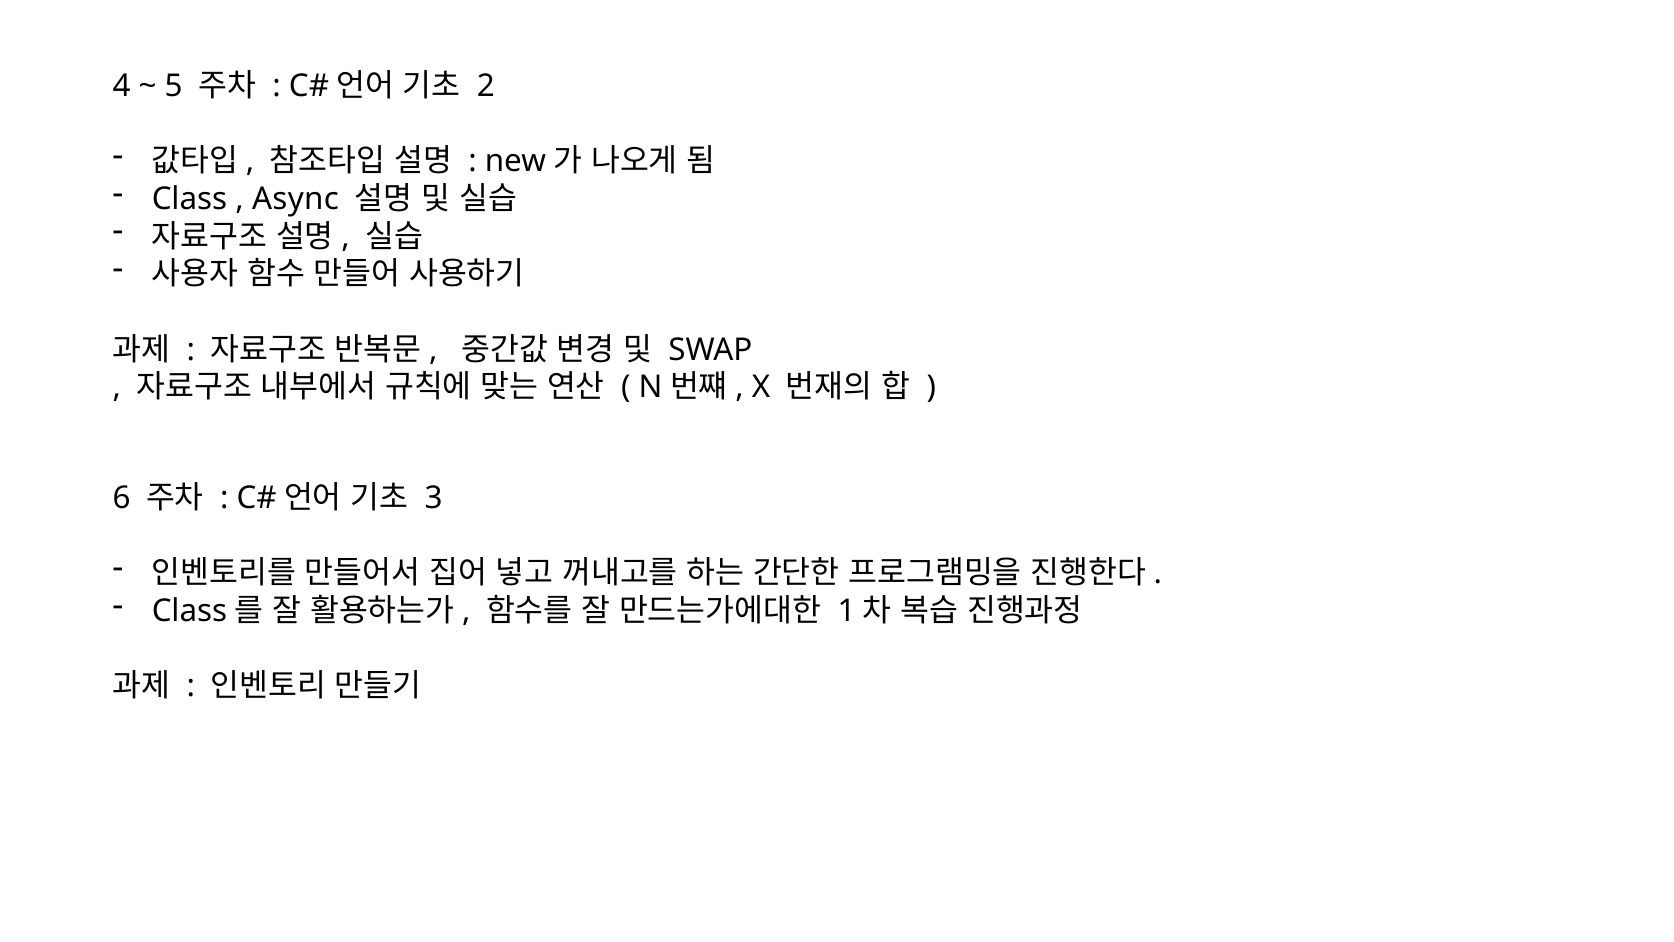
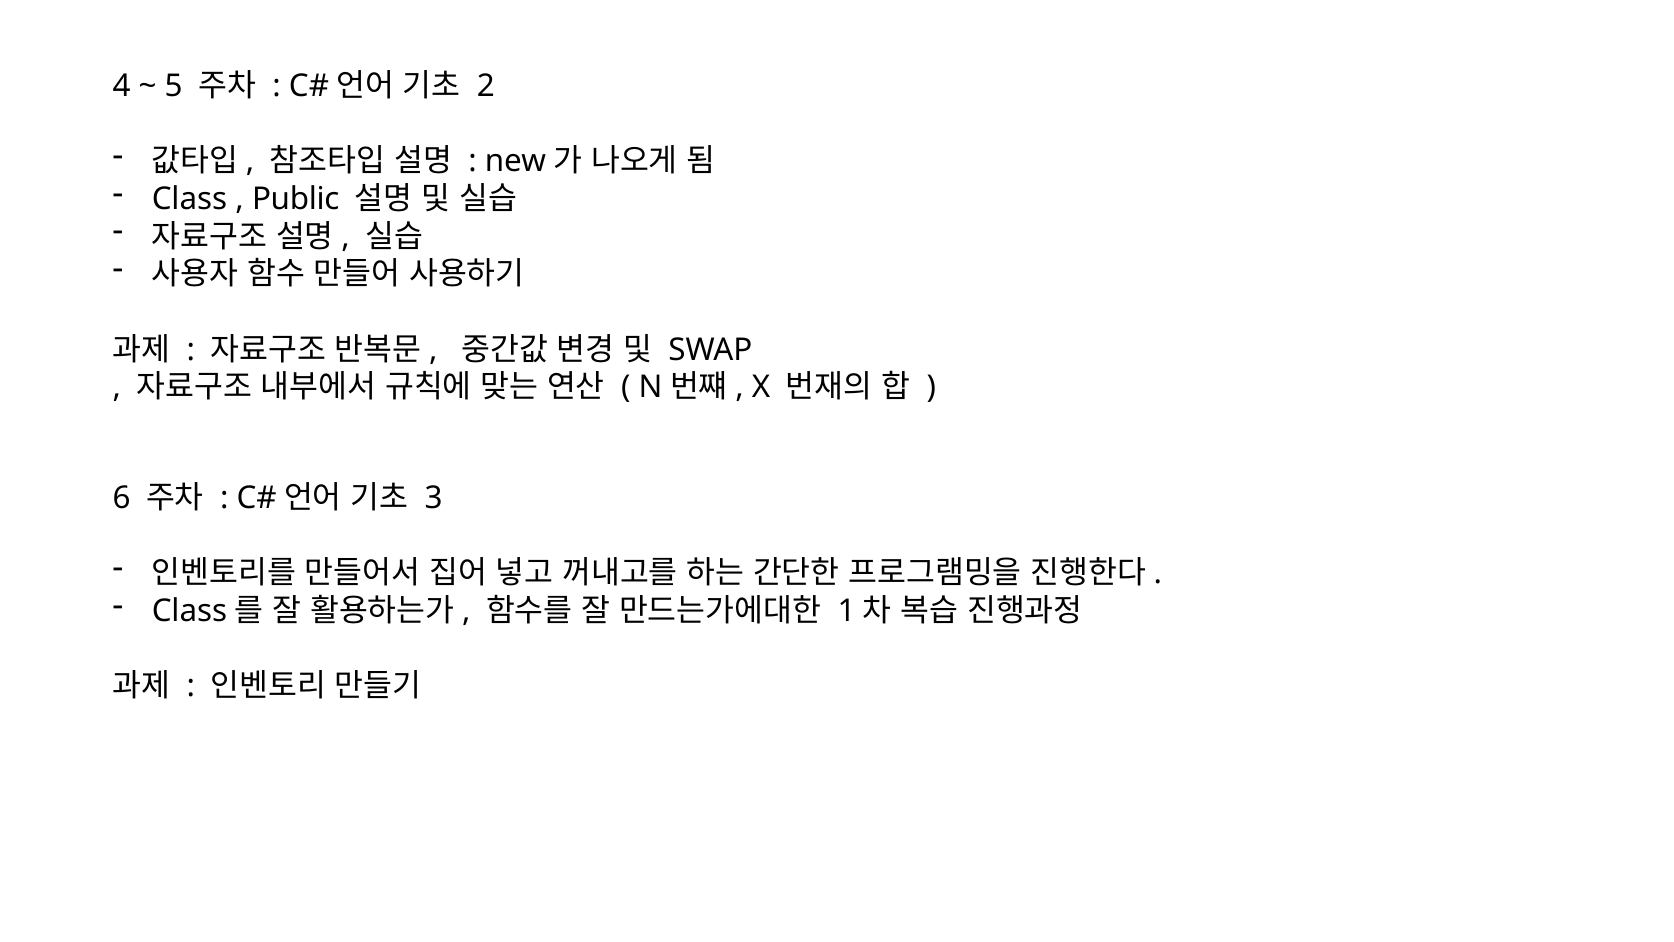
Async: Async -> Public (296, 199)
